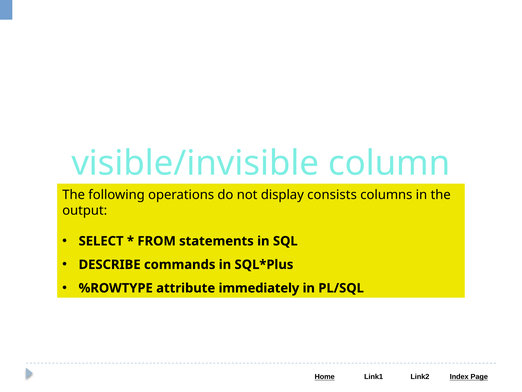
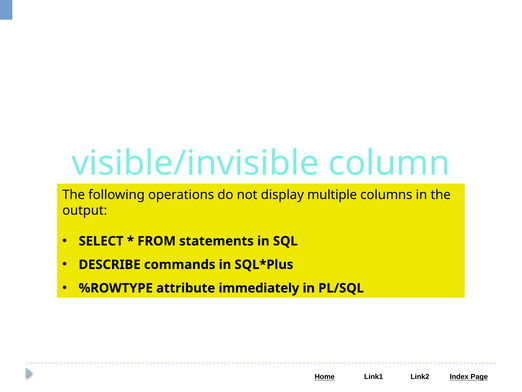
consists: consists -> multiple (332, 195)
